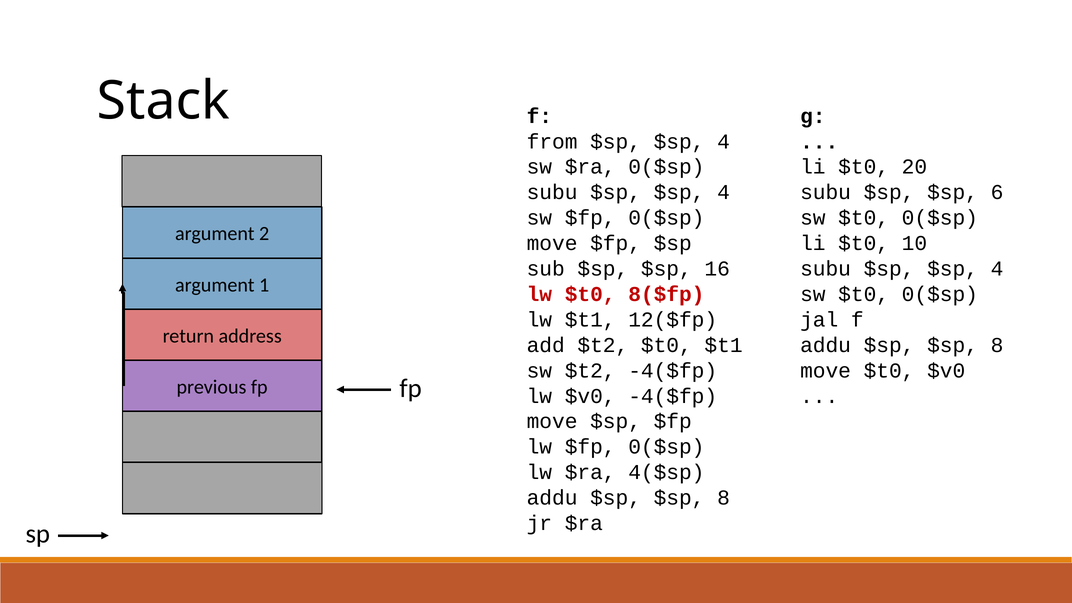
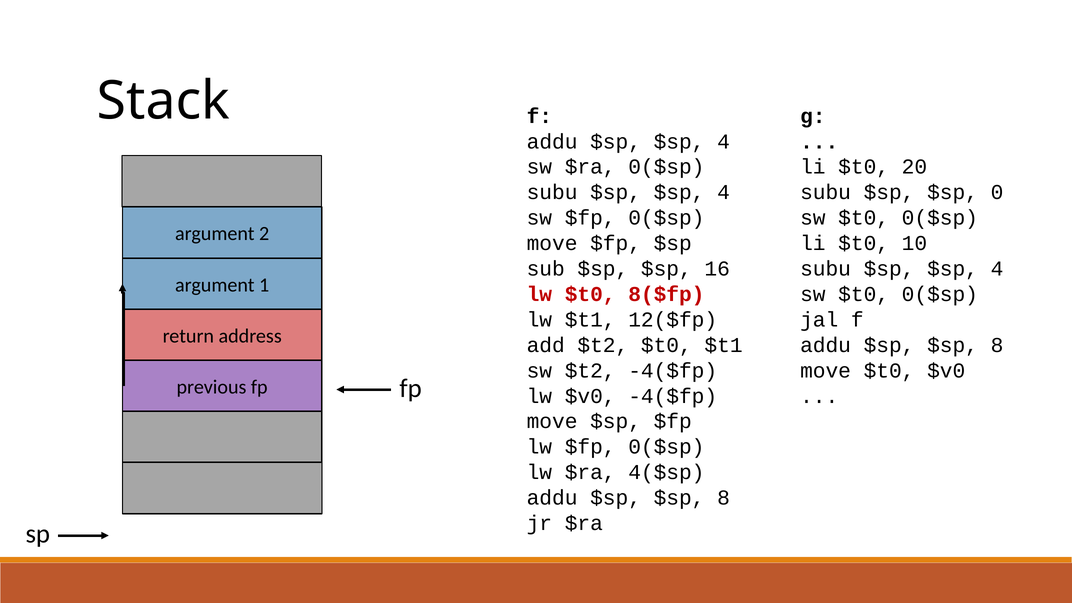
from: from -> addu (552, 142)
6: 6 -> 0 (997, 192)
